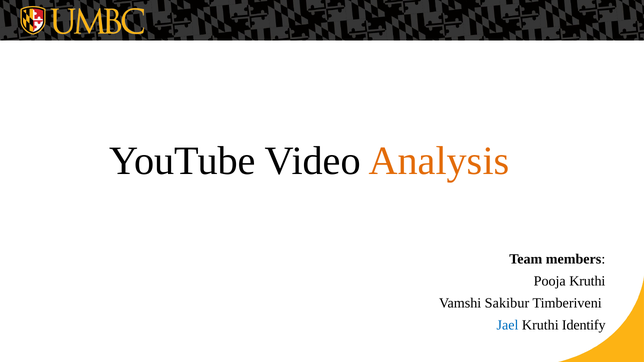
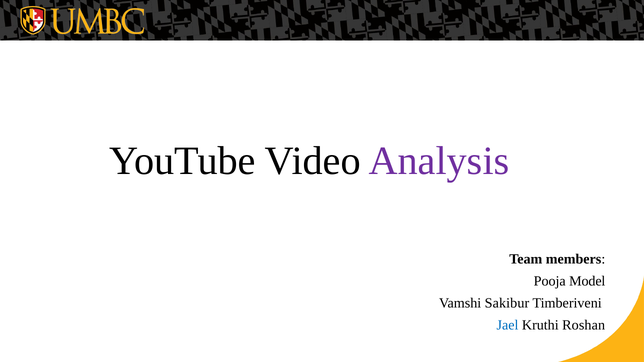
Analysis colour: orange -> purple (439, 161)
Pooja Kruthi: Kruthi -> Model (587, 281)
Identify: Identify -> Roshan (584, 325)
